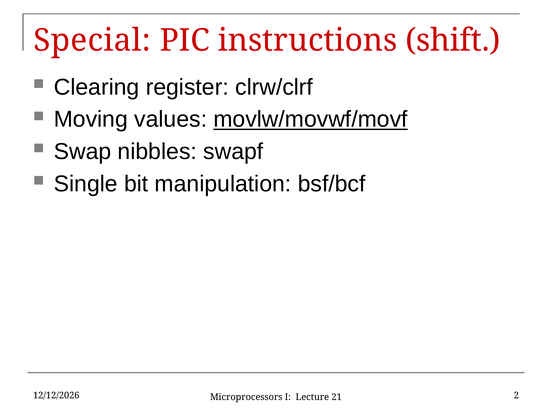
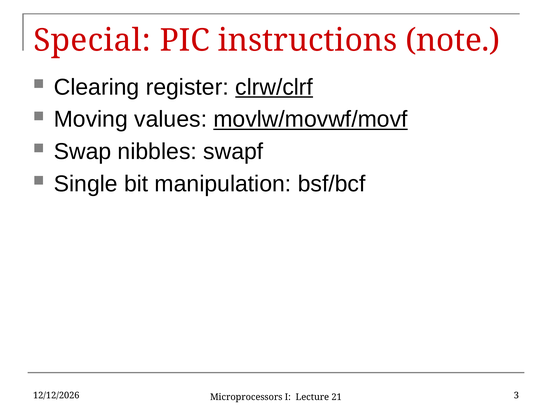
shift: shift -> note (453, 41)
clrw/clrf underline: none -> present (274, 87)
2: 2 -> 3 (516, 395)
